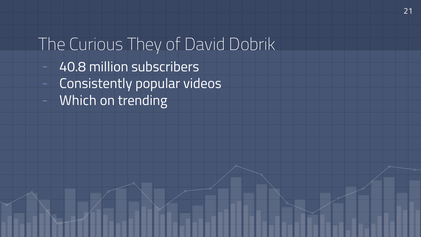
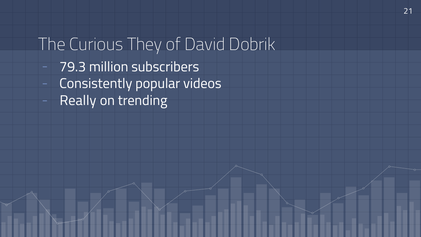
40.8: 40.8 -> 79.3 (73, 67)
Which: Which -> Really (78, 100)
